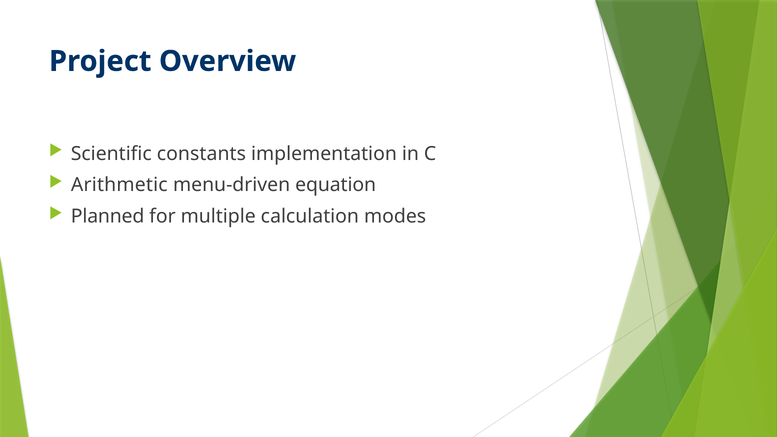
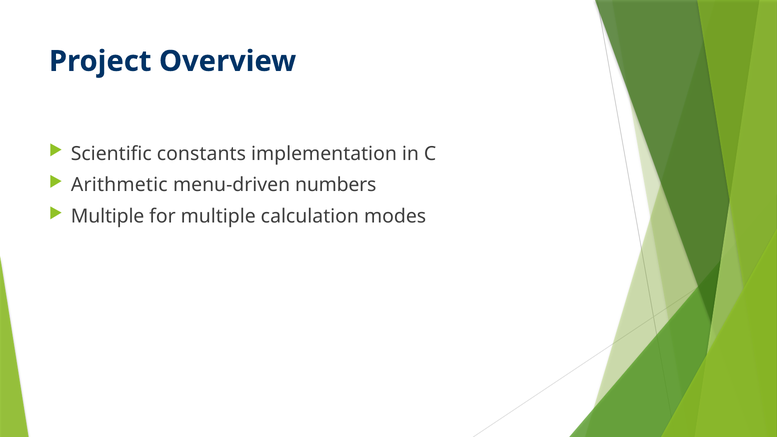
equation: equation -> numbers (336, 185)
Planned: Planned -> Multiple (108, 216)
